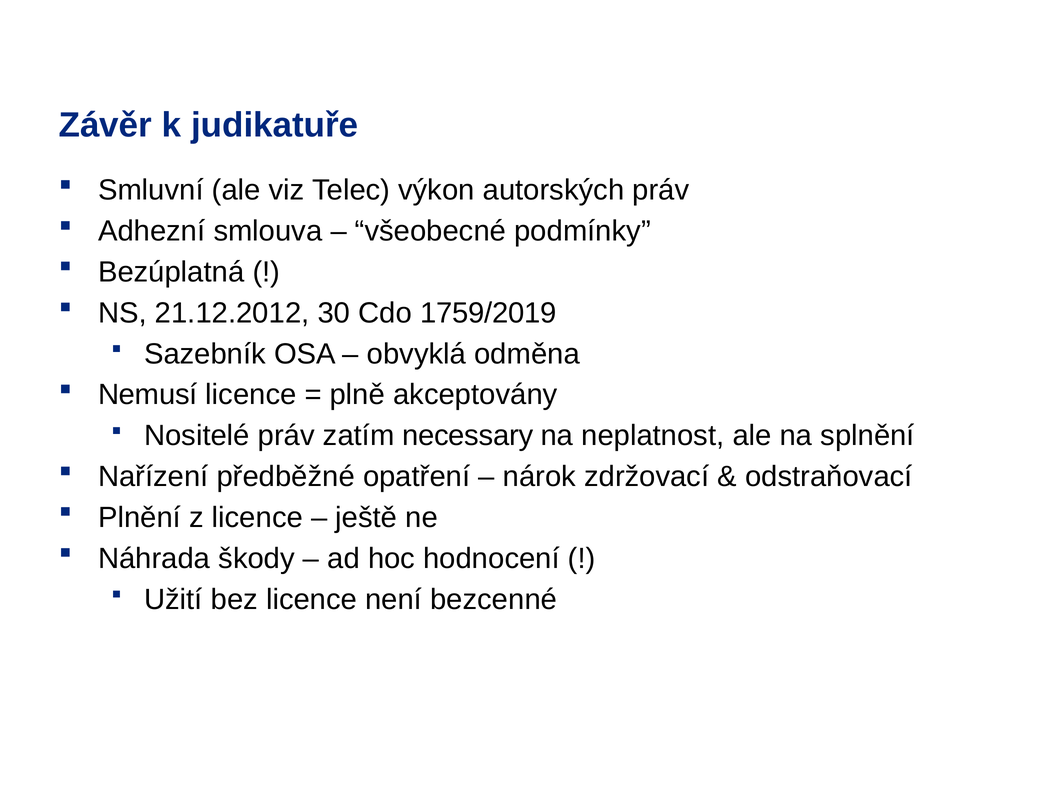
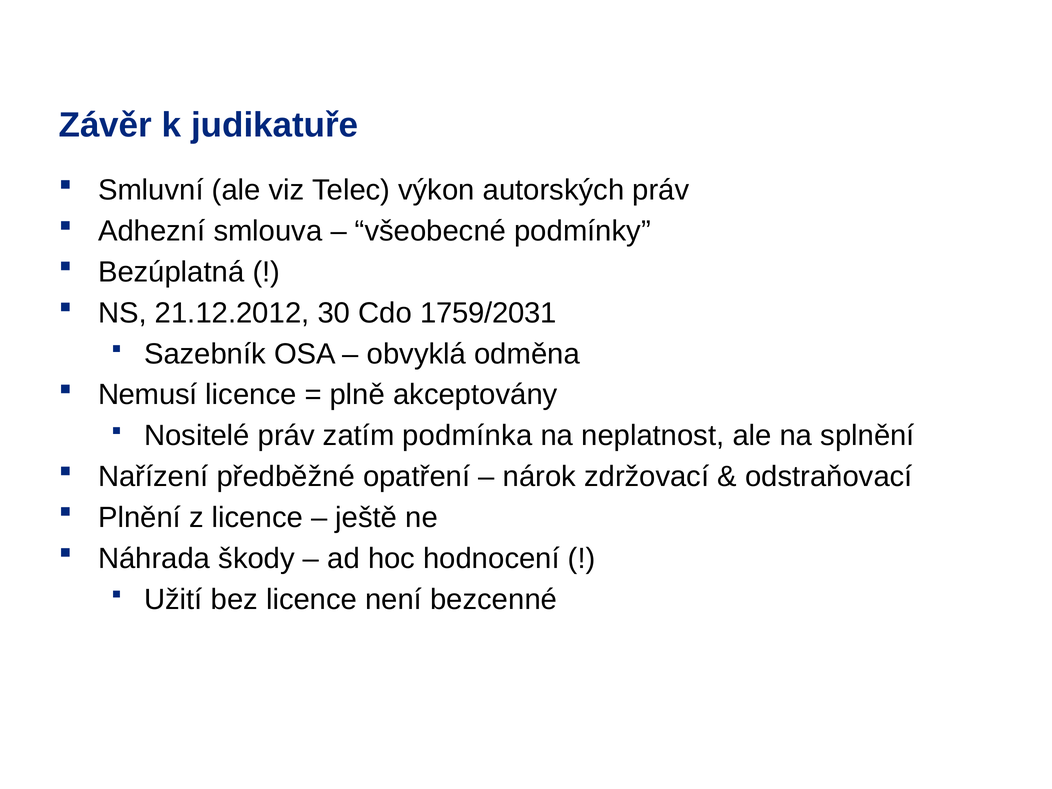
1759/2019: 1759/2019 -> 1759/2031 (488, 313)
necessary: necessary -> podmínka (467, 436)
